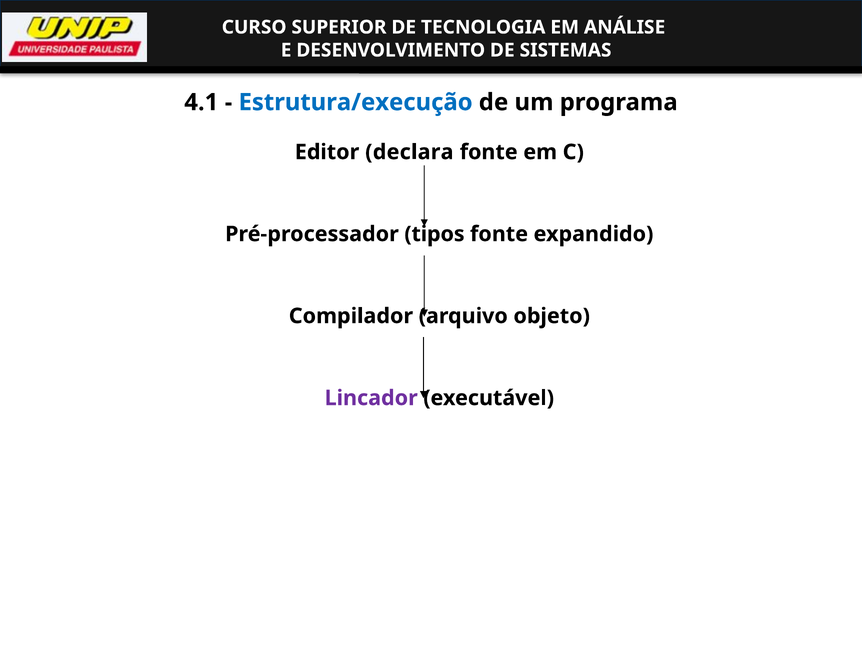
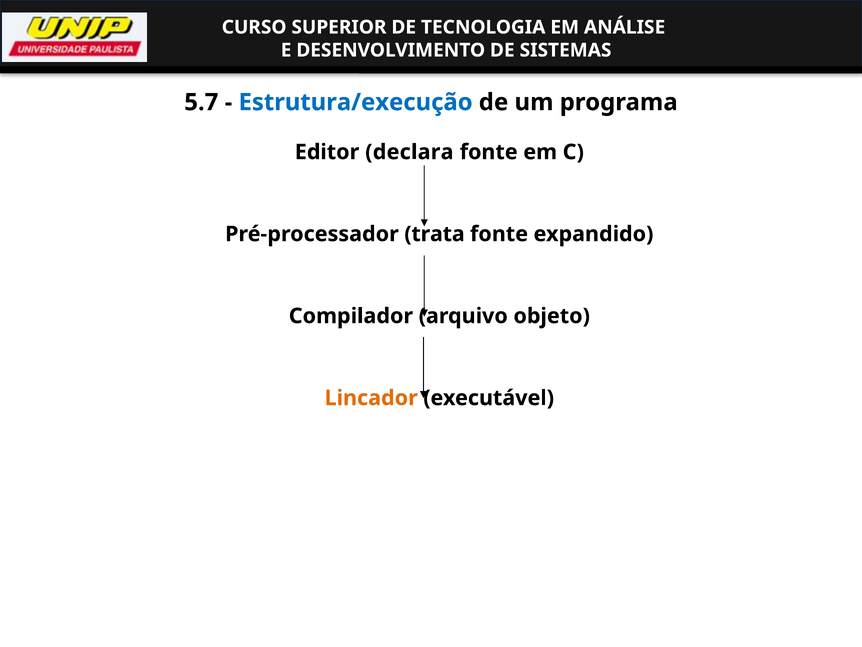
4.1: 4.1 -> 5.7 (201, 102)
tipos: tipos -> trata (435, 234)
Lincador colour: purple -> orange (371, 398)
